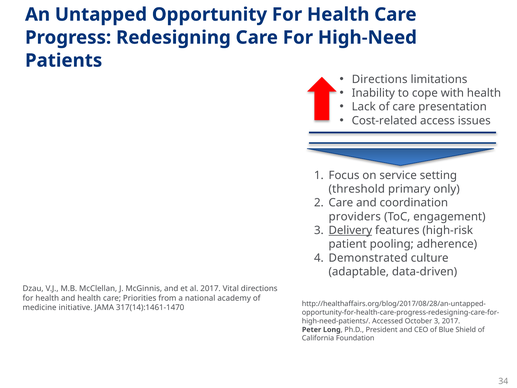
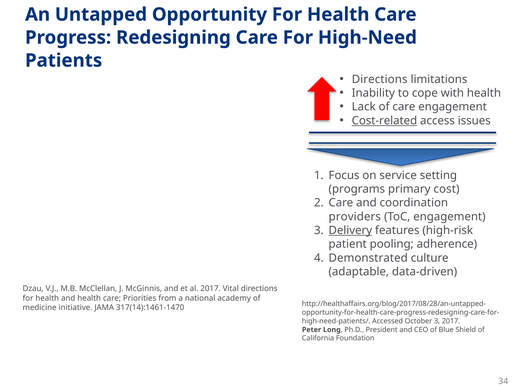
care presentation: presentation -> engagement (453, 107)
Cost-related underline: none -> present (384, 121)
threshold: threshold -> programs (357, 189)
only: only -> cost (446, 189)
